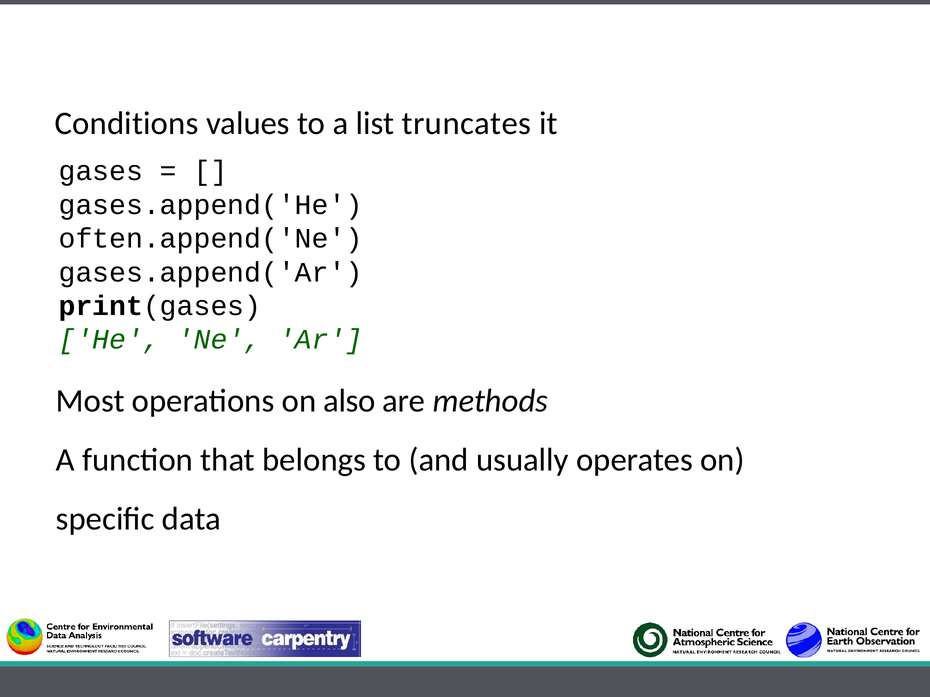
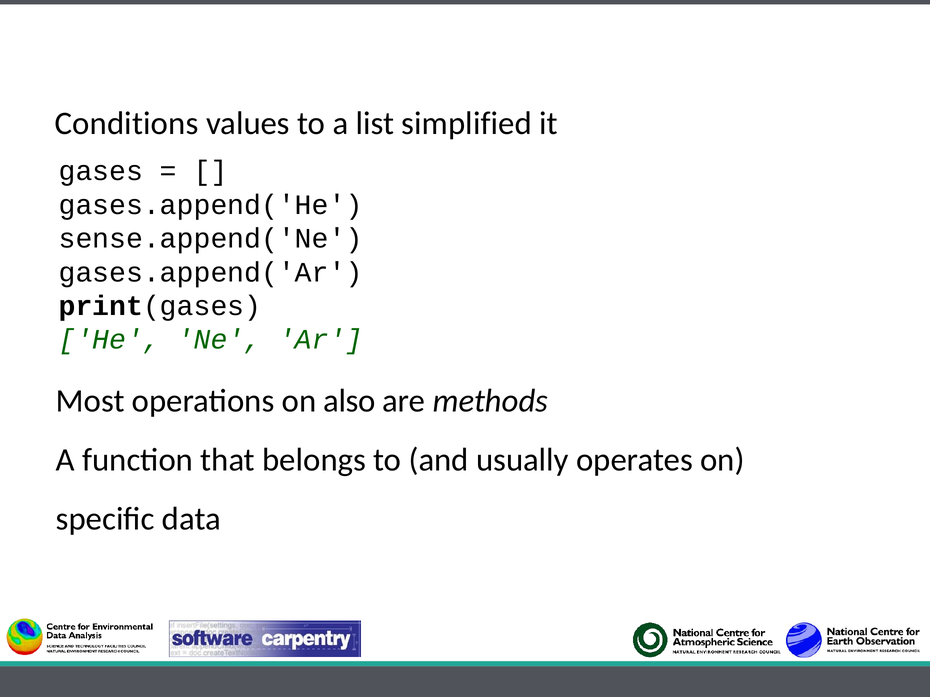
truncates: truncates -> simplified (467, 123)
often.append('Ne: often.append('Ne -> sense.append('Ne (211, 239)
